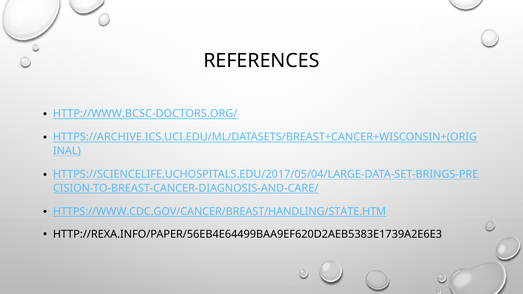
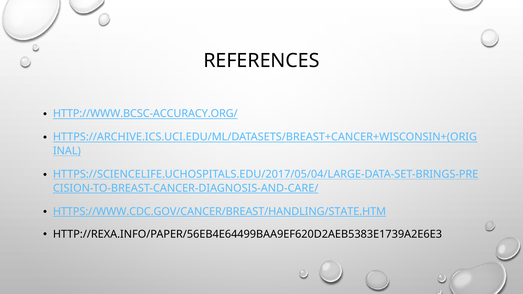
HTTP://WWW.BCSC-DOCTORS.ORG/: HTTP://WWW.BCSC-DOCTORS.ORG/ -> HTTP://WWW.BCSC-ACCURACY.ORG/ (145, 114)
